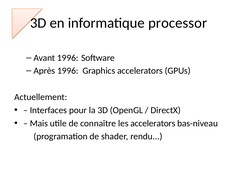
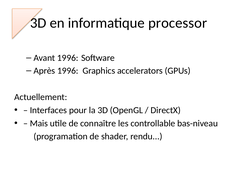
les accelerators: accelerators -> controllable (153, 124)
